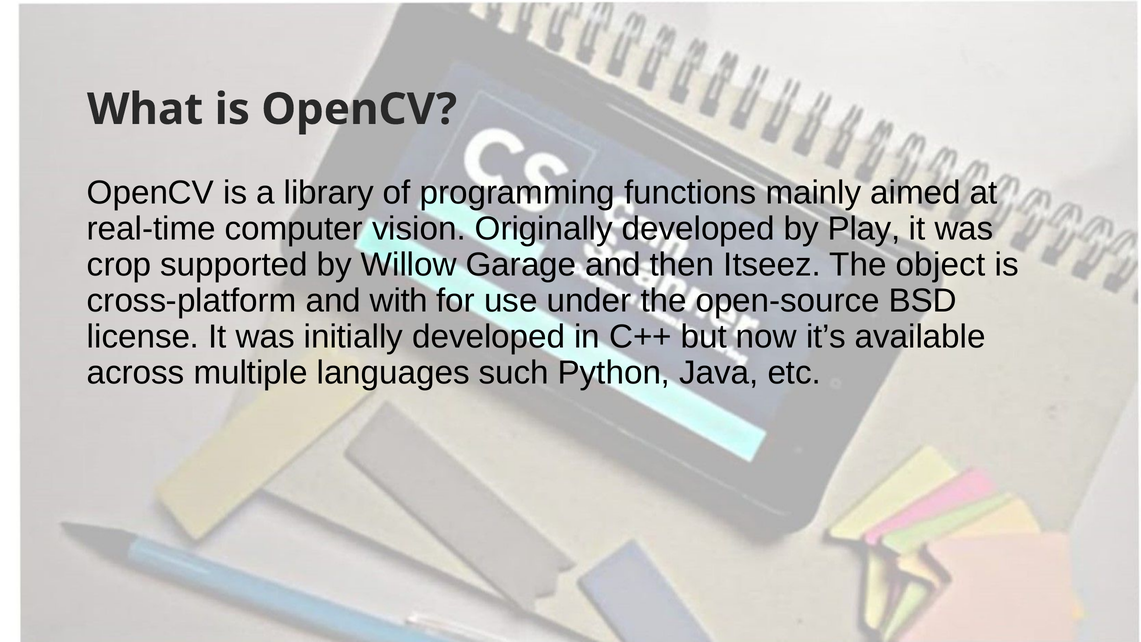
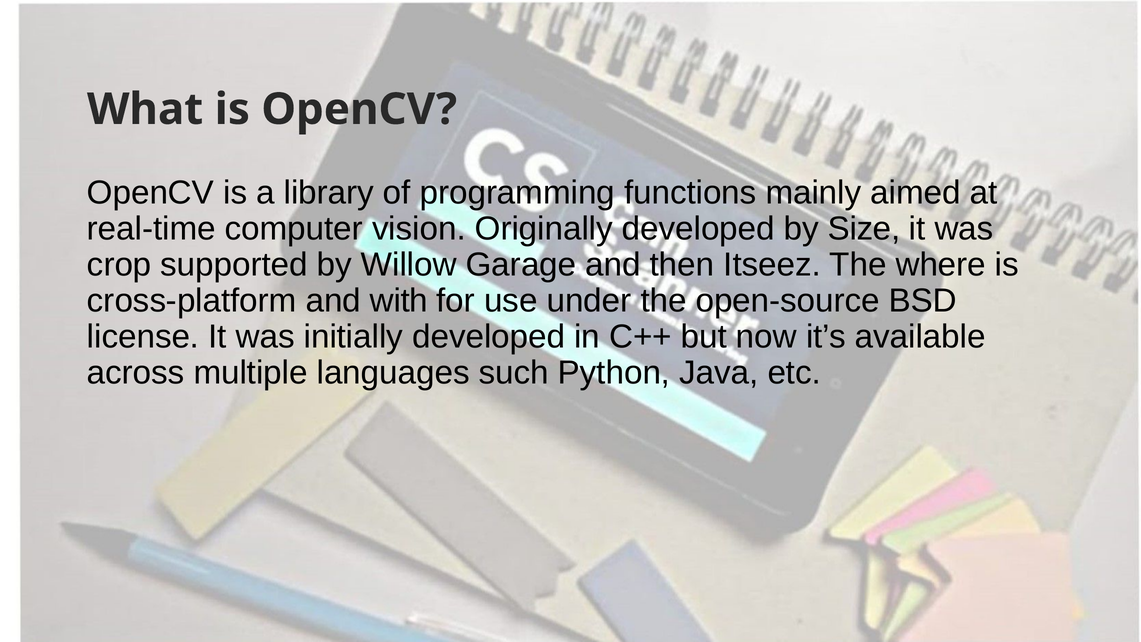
Play: Play -> Size (864, 229)
object: object -> where (941, 265)
